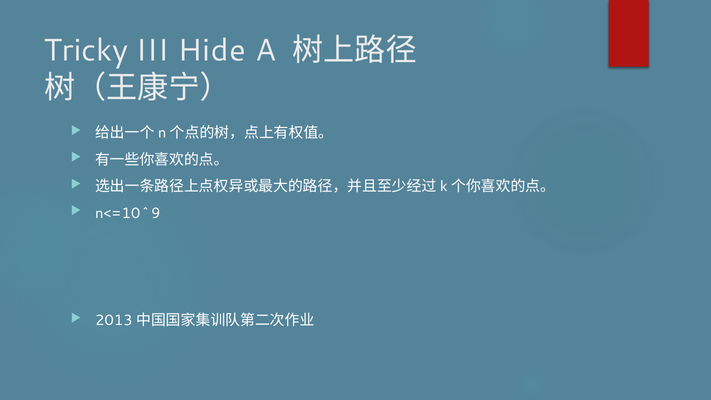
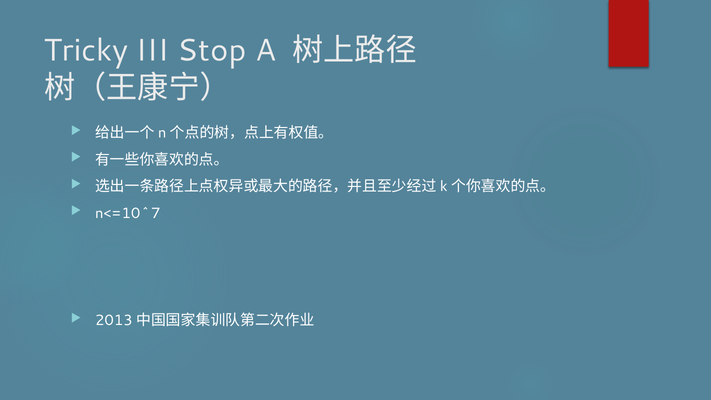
Hide: Hide -> Stop (212, 50)
n<=10^9: n<=10^9 -> n<=10^7 (128, 213)
